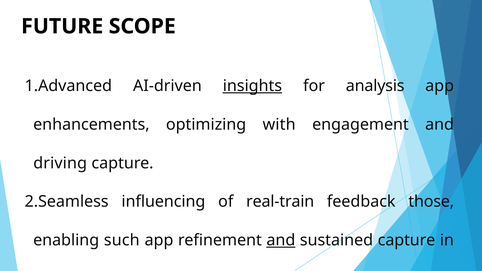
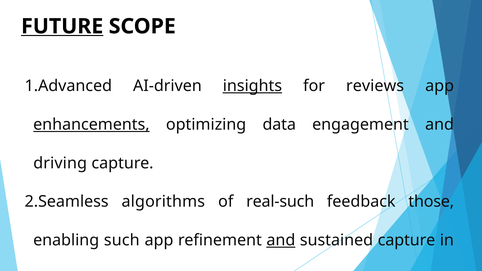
FUTURE underline: none -> present (62, 26)
analysis: analysis -> reviews (375, 86)
enhancements underline: none -> present (91, 125)
with: with -> data (279, 125)
influencing: influencing -> algorithms (163, 202)
real-train: real-train -> real-such (280, 202)
